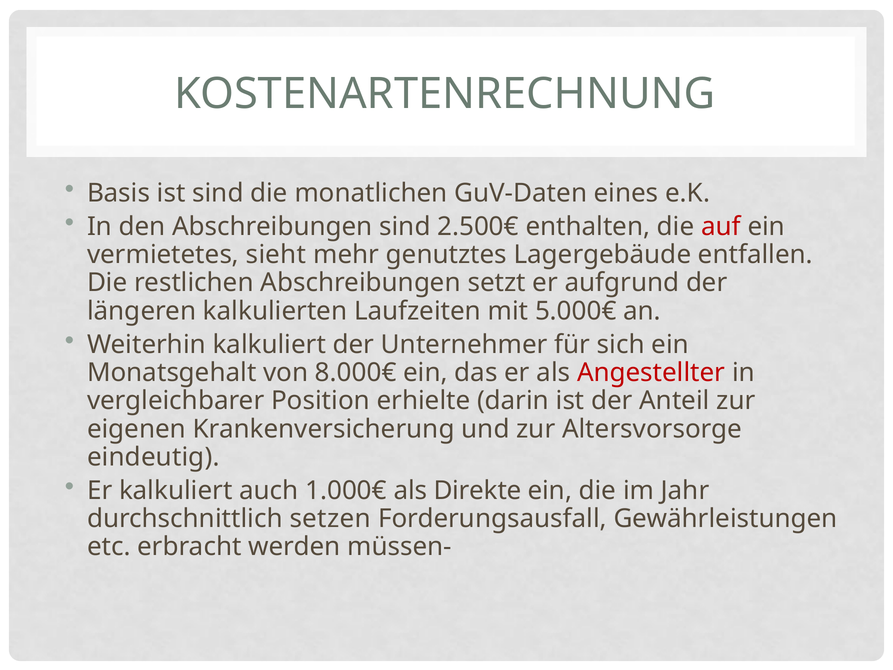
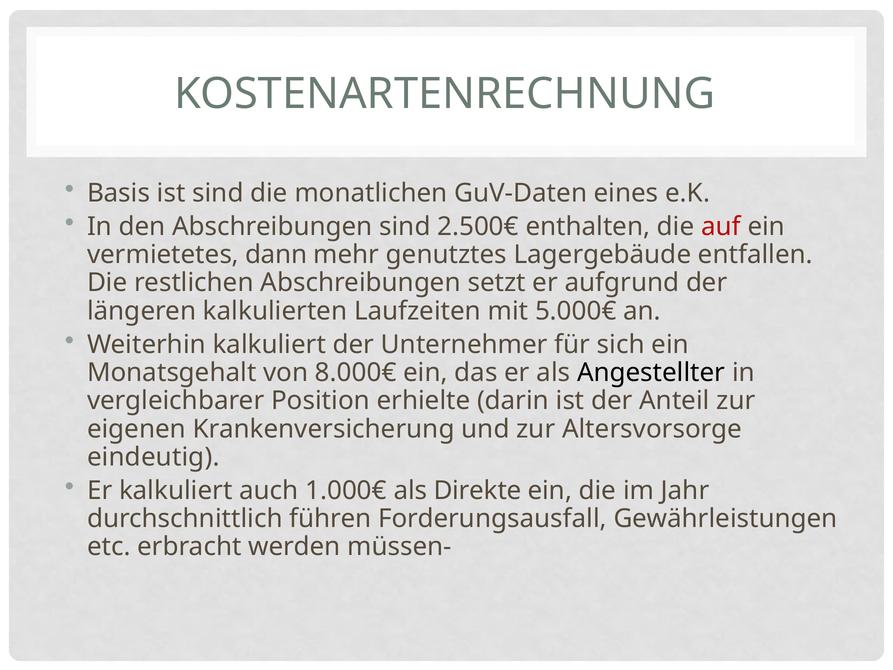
sieht: sieht -> dann (276, 255)
Angestellter colour: red -> black (651, 373)
setzen: setzen -> führen (330, 518)
